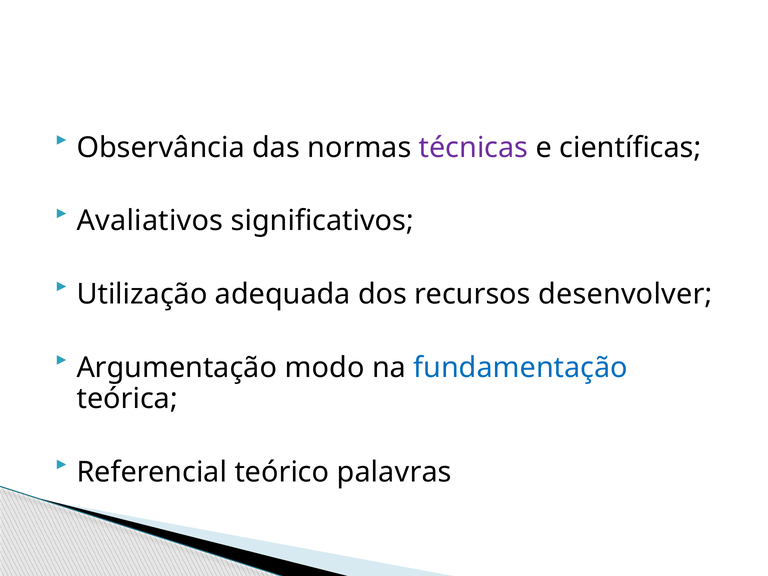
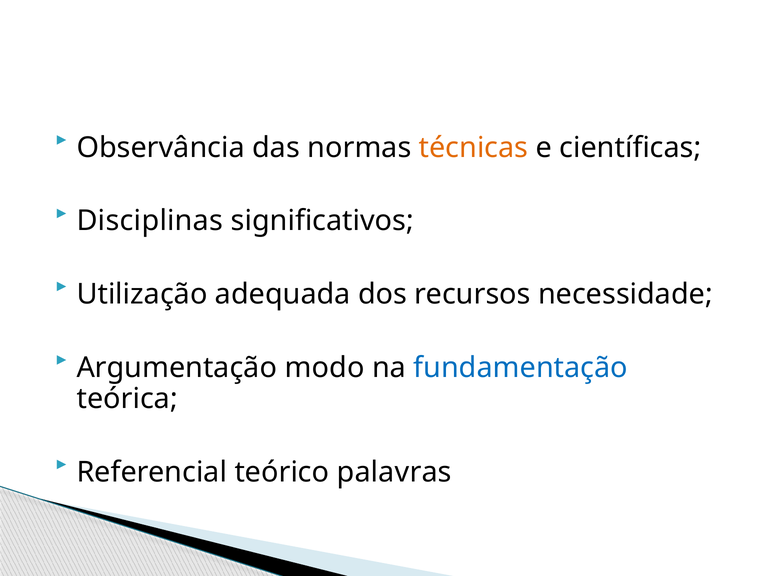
técnicas colour: purple -> orange (474, 148)
Avaliativos: Avaliativos -> Disciplinas (150, 221)
desenvolver: desenvolver -> necessidade (625, 294)
